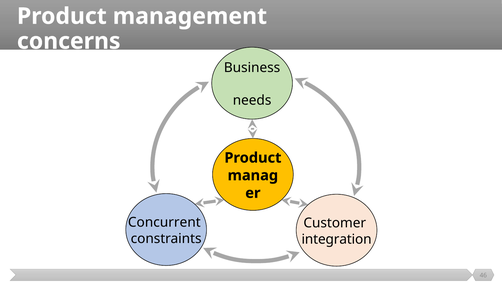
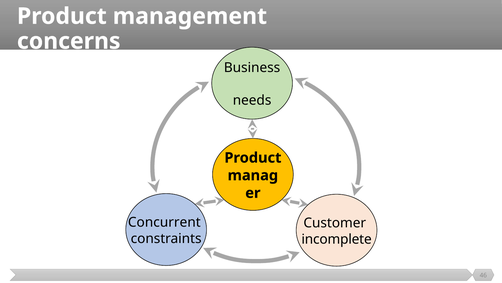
integration: integration -> incomplete (337, 239)
